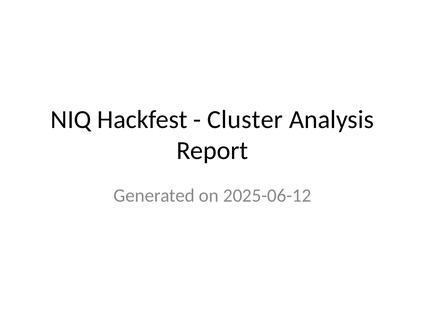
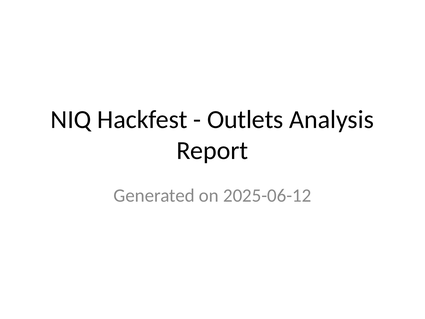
Cluster: Cluster -> Outlets (245, 119)
